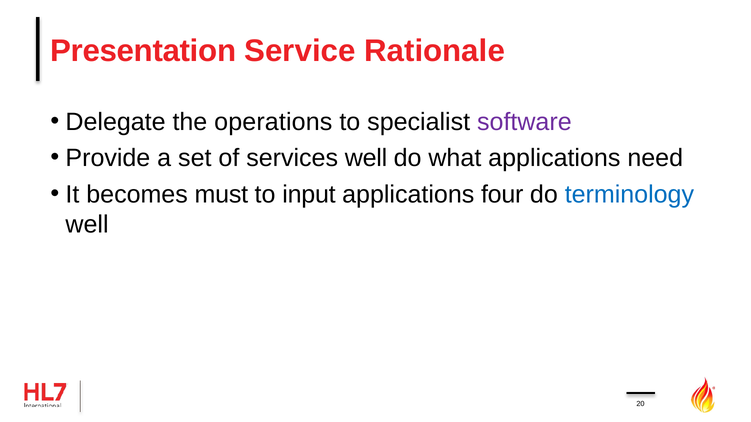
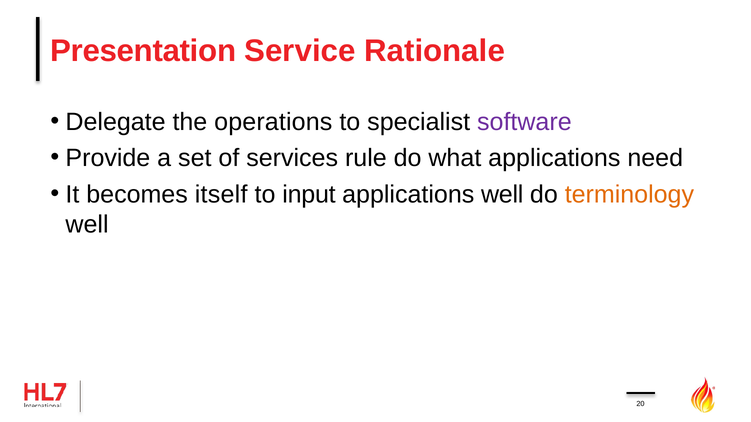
services well: well -> rule (366, 158)
must: must -> itself (221, 195)
applications four: four -> well (502, 195)
terminology colour: blue -> orange (629, 195)
